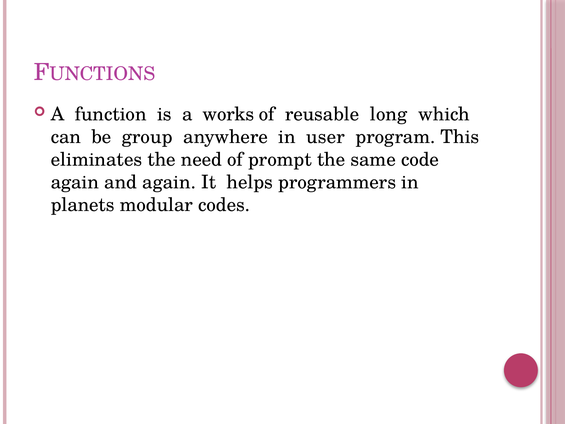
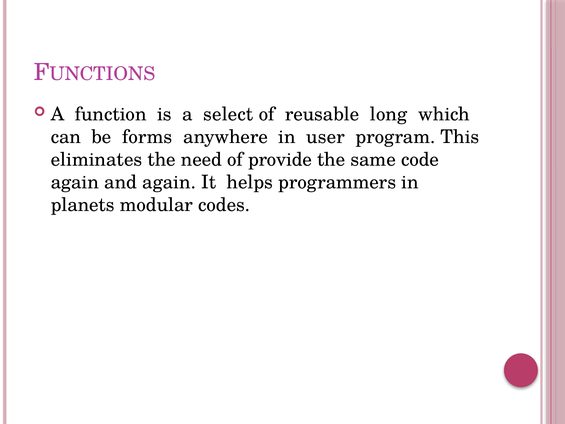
works: works -> select (228, 114)
group: group -> forms (147, 137)
prompt: prompt -> provide (280, 159)
